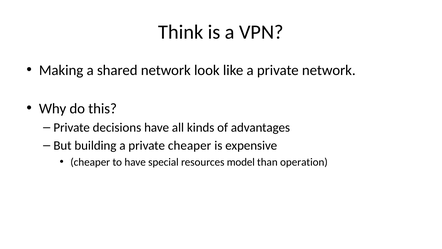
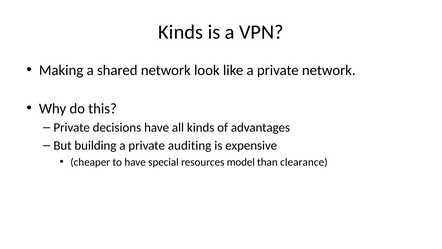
Think: Think -> Kinds (181, 32)
private cheaper: cheaper -> auditing (190, 145)
operation: operation -> clearance (304, 162)
